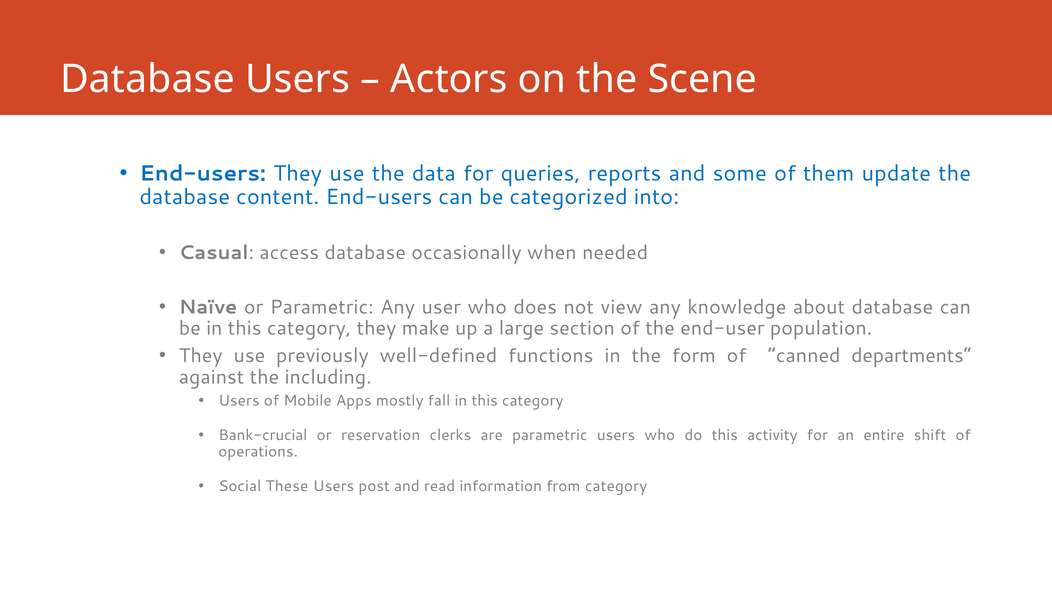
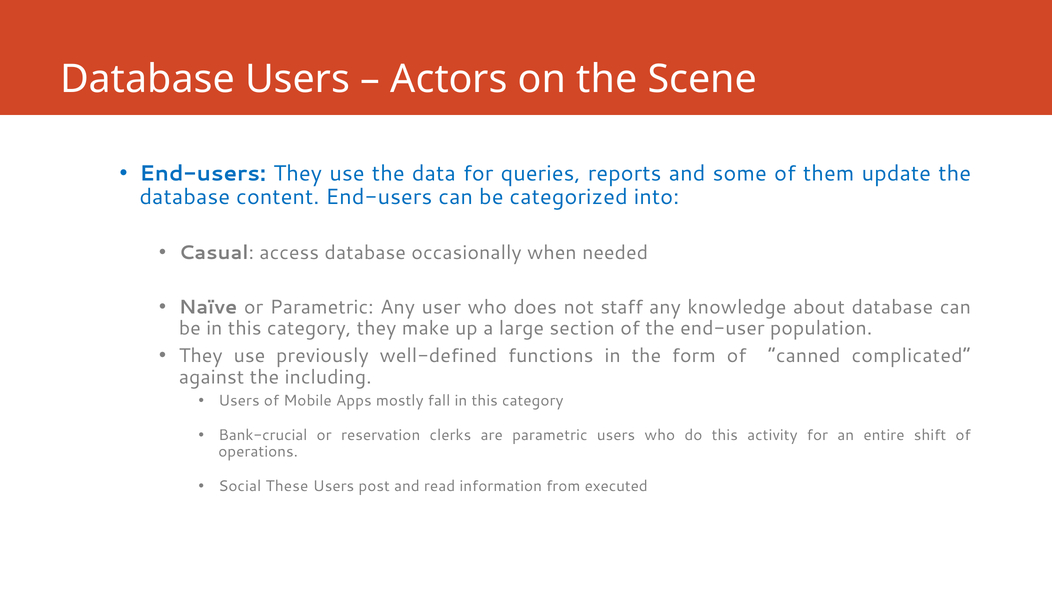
view: view -> staff (622, 307)
departments: departments -> complicated (911, 356)
from category: category -> executed (616, 486)
